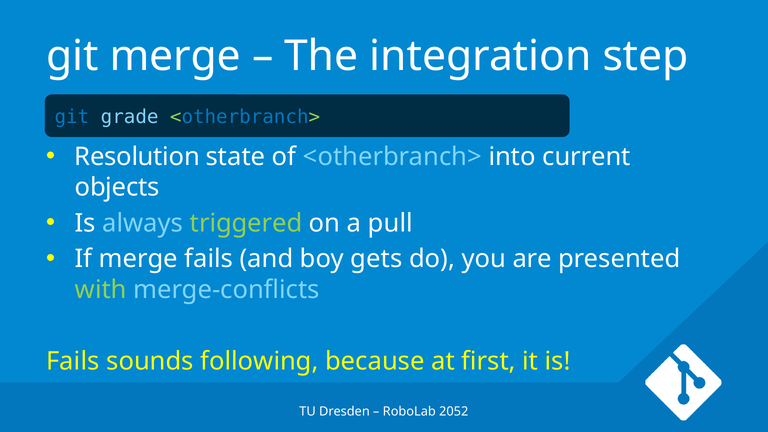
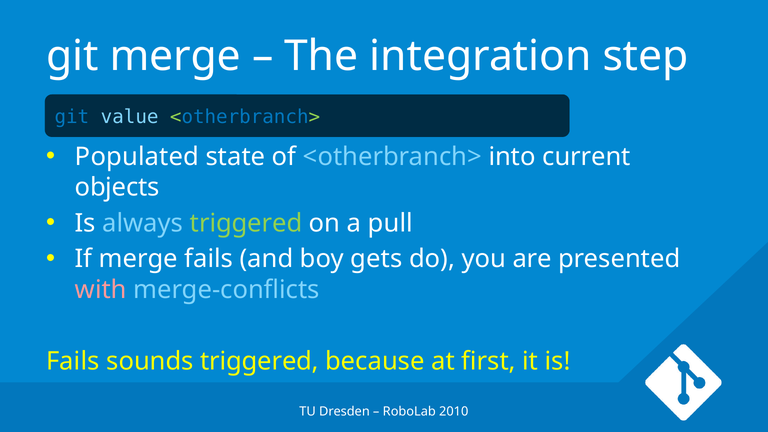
grade: grade -> value (130, 117)
Resolution: Resolution -> Populated (137, 157)
with colour: light green -> pink (101, 290)
sounds following: following -> triggered (260, 361)
2052: 2052 -> 2010 (454, 412)
